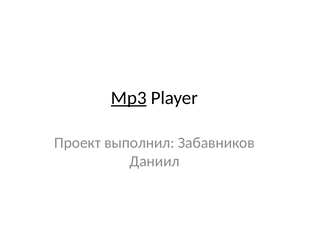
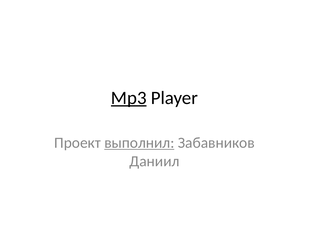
выполнил underline: none -> present (139, 143)
